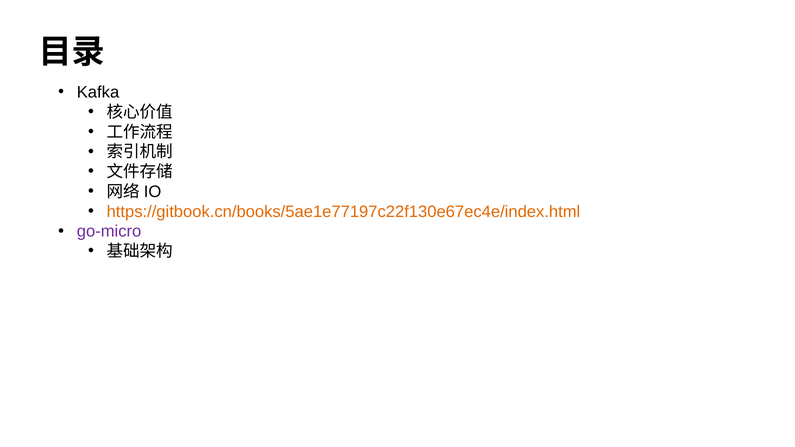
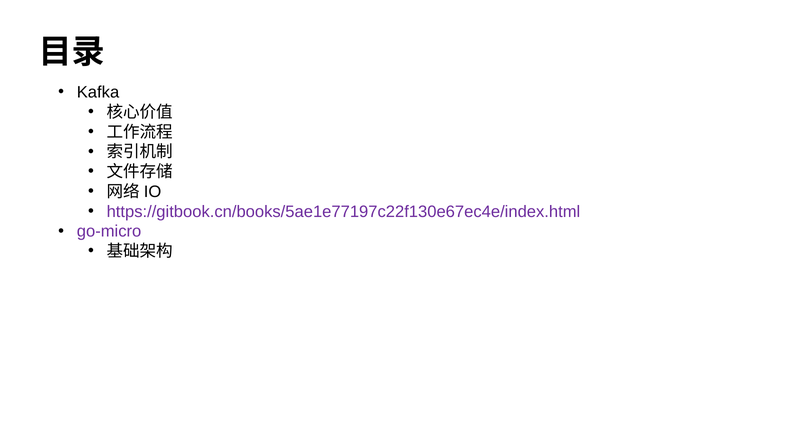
https://gitbook.cn/books/5ae1e77197c22f130e67ec4e/index.html colour: orange -> purple (343, 212)
